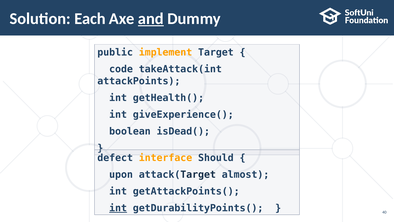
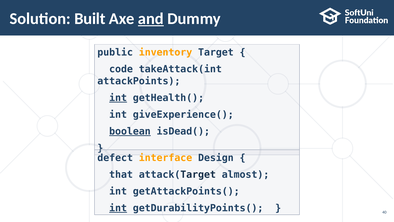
Each: Each -> Built (90, 19)
implement: implement -> inventory (166, 52)
int underline: none -> present (118, 98)
boolean underline: none -> present (130, 131)
Should: Should -> Design (216, 158)
upon: upon -> that (121, 174)
